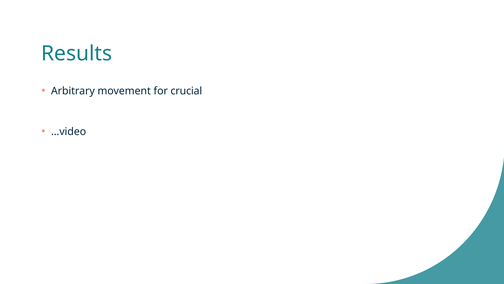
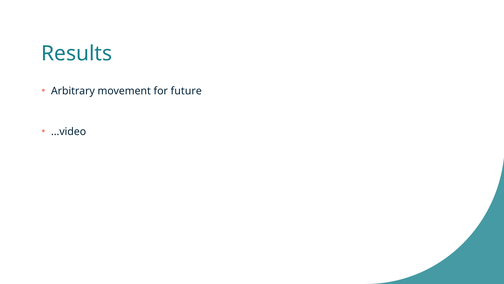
crucial: crucial -> future (186, 91)
